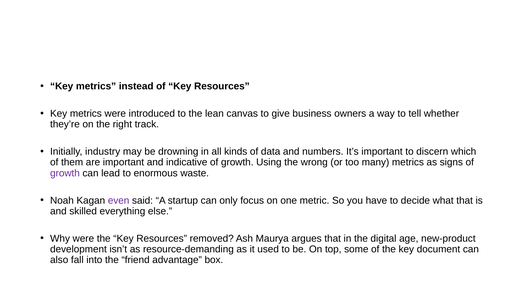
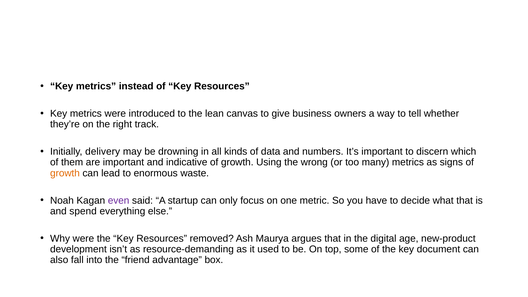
industry: industry -> delivery (103, 152)
growth colour: purple -> orange (65, 173)
skilled: skilled -> spend (83, 211)
